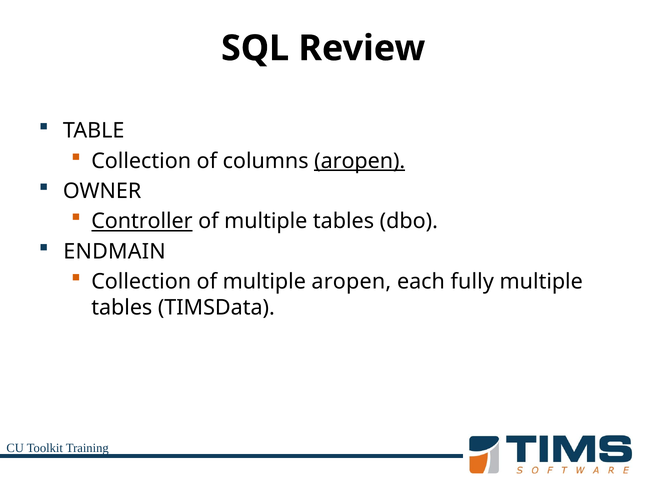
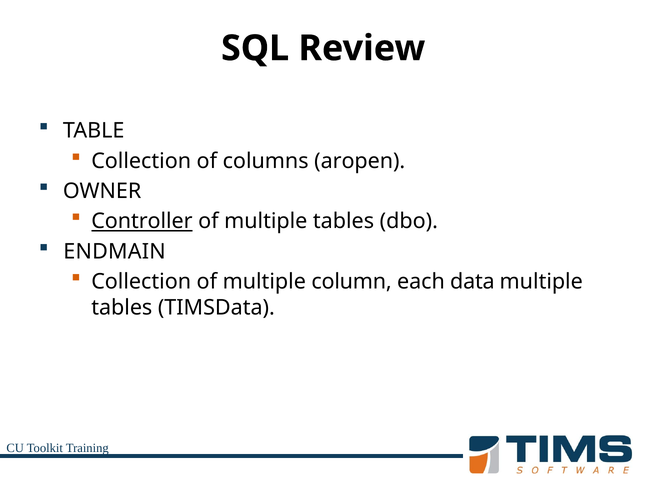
aropen underline: present -> none (360, 161)
multiple aropen: aropen -> column (352, 281)
fully: fully -> data (472, 281)
